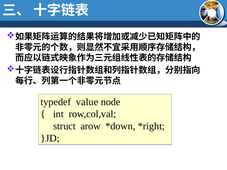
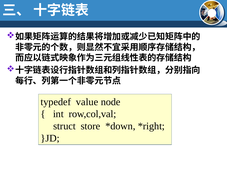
arow: arow -> store (90, 126)
